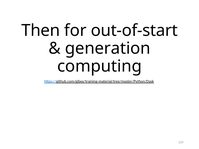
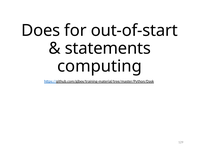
Then: Then -> Does (41, 31)
generation: generation -> statements (108, 48)
